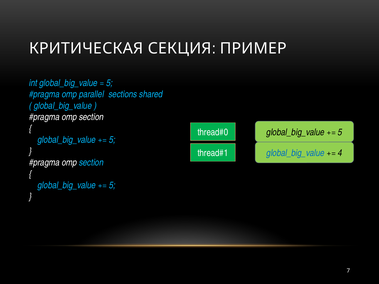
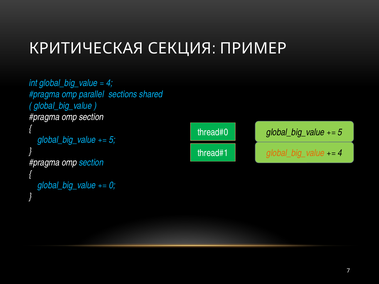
5: 5 -> 4 (110, 83)
global_big_value colour: blue -> orange (296, 153)
5: 5 -> 0 (112, 185)
